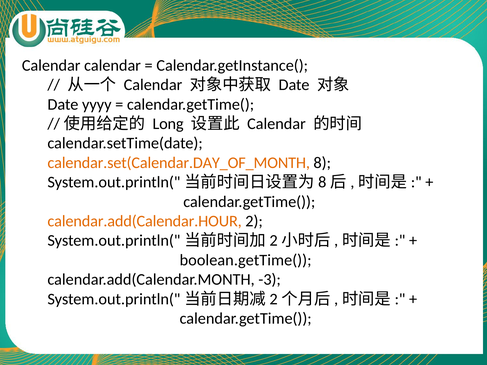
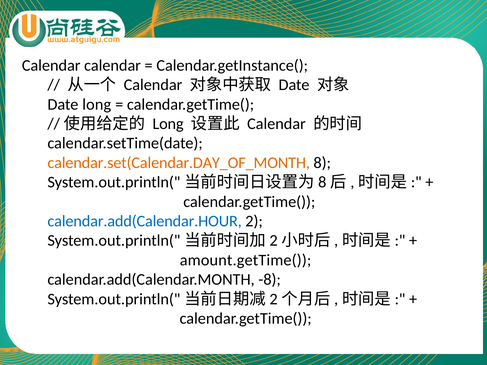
Date yyyy: yyyy -> long (97, 104)
calendar.add(Calendar.HOUR colour: orange -> blue (145, 221)
boolean.getTime(: boolean.getTime( -> amount.getTime( (246, 260)
-3: -3 -> -8 (270, 280)
